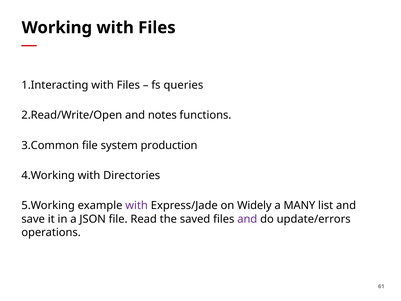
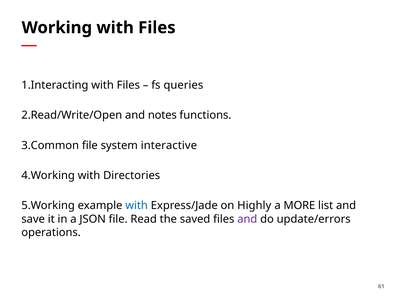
production: production -> interactive (169, 145)
with colour: purple -> blue (137, 205)
Widely: Widely -> Highly (254, 205)
MANY: MANY -> MORE (299, 205)
